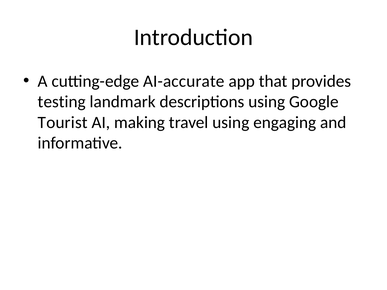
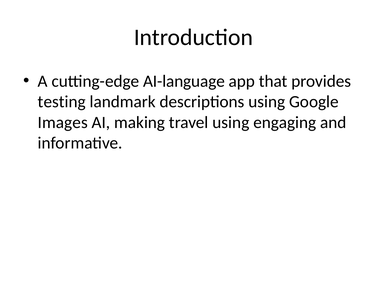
AI-accurate: AI-accurate -> AI-language (184, 81)
Tourist: Tourist -> Images (63, 122)
